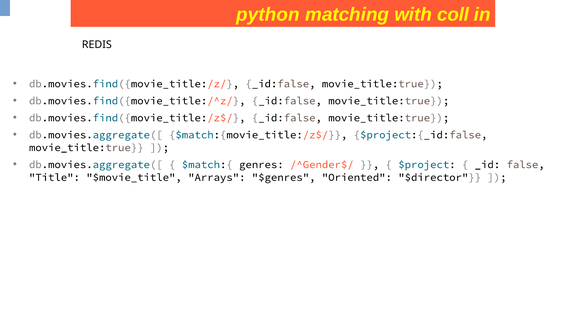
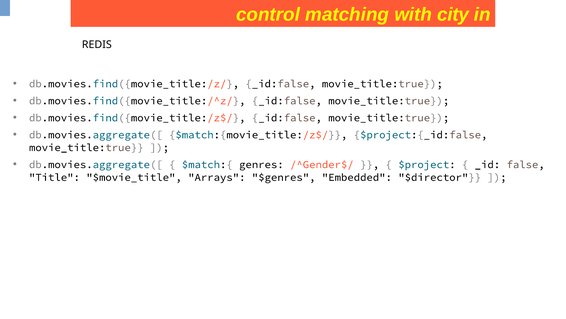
python: python -> control (268, 15)
coll: coll -> city (453, 15)
Oriented: Oriented -> Embedded (357, 177)
